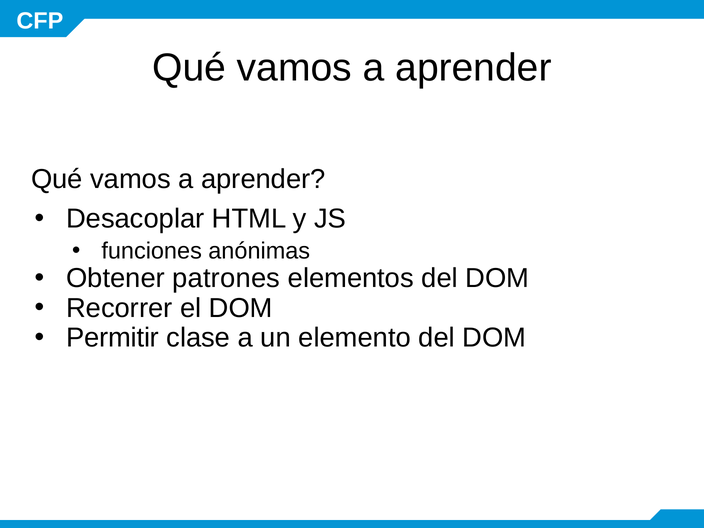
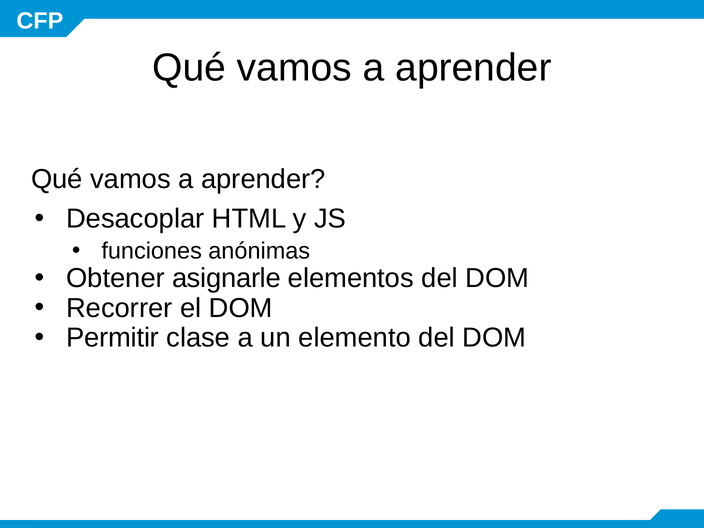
patrones: patrones -> asignarle (226, 278)
